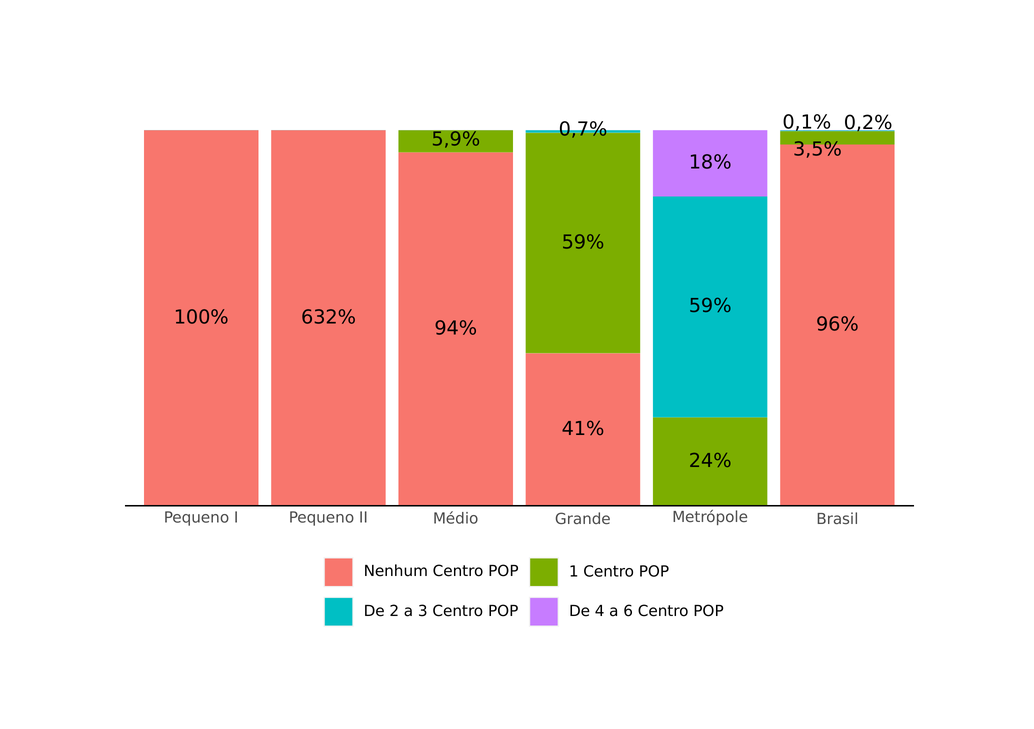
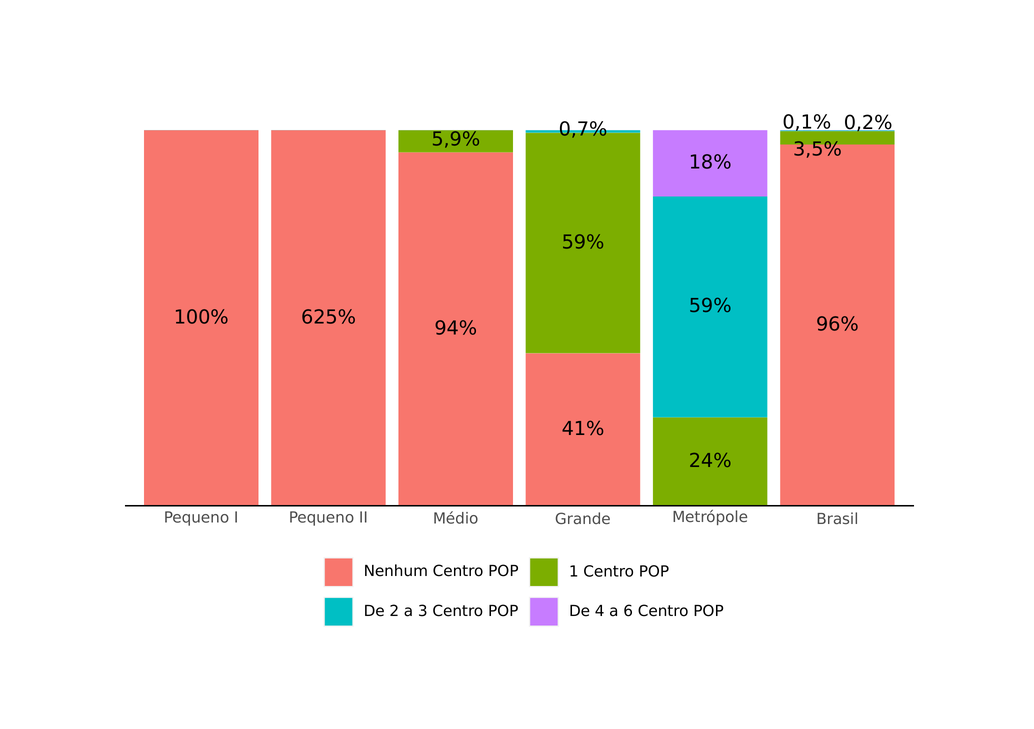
632%: 632% -> 625% (329, 317)
